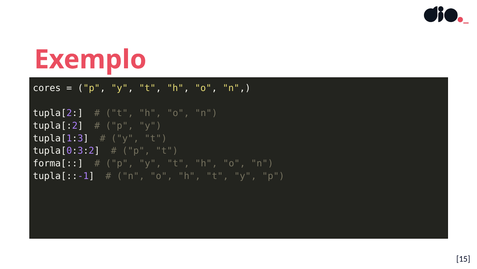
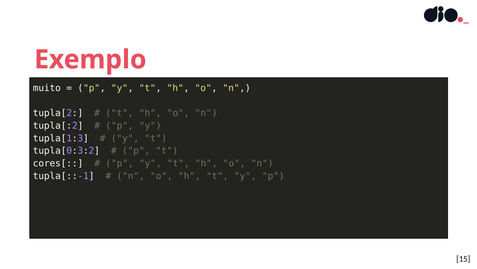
cores: cores -> muito (47, 88)
forma[: forma[ -> cores[ (58, 163)
